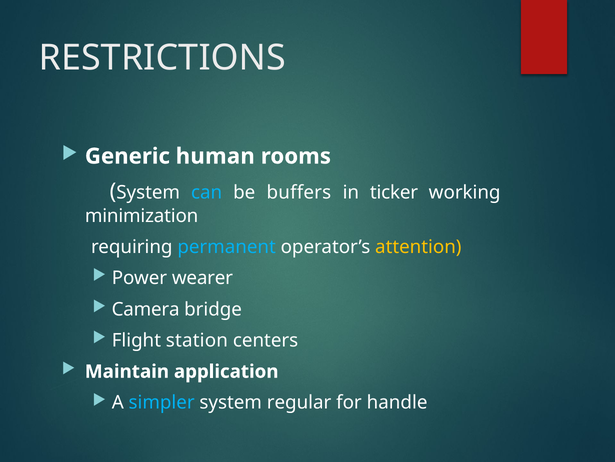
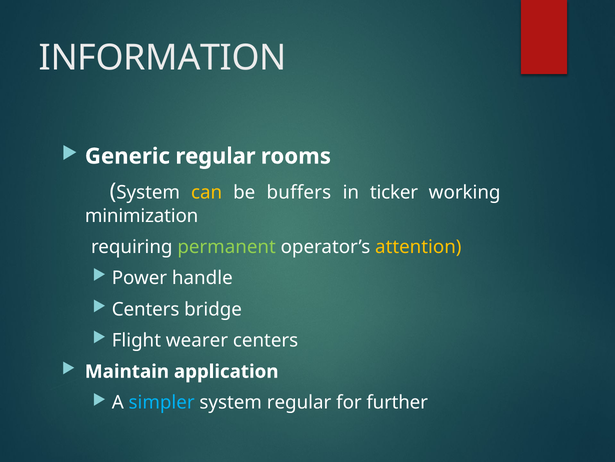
RESTRICTIONS: RESTRICTIONS -> INFORMATION (163, 58)
Generic human: human -> regular (215, 156)
can colour: light blue -> yellow (207, 192)
permanent colour: light blue -> light green (227, 247)
wearer: wearer -> handle (202, 278)
Camera: Camera -> Centers (146, 309)
station: station -> wearer (197, 340)
handle: handle -> further (397, 402)
